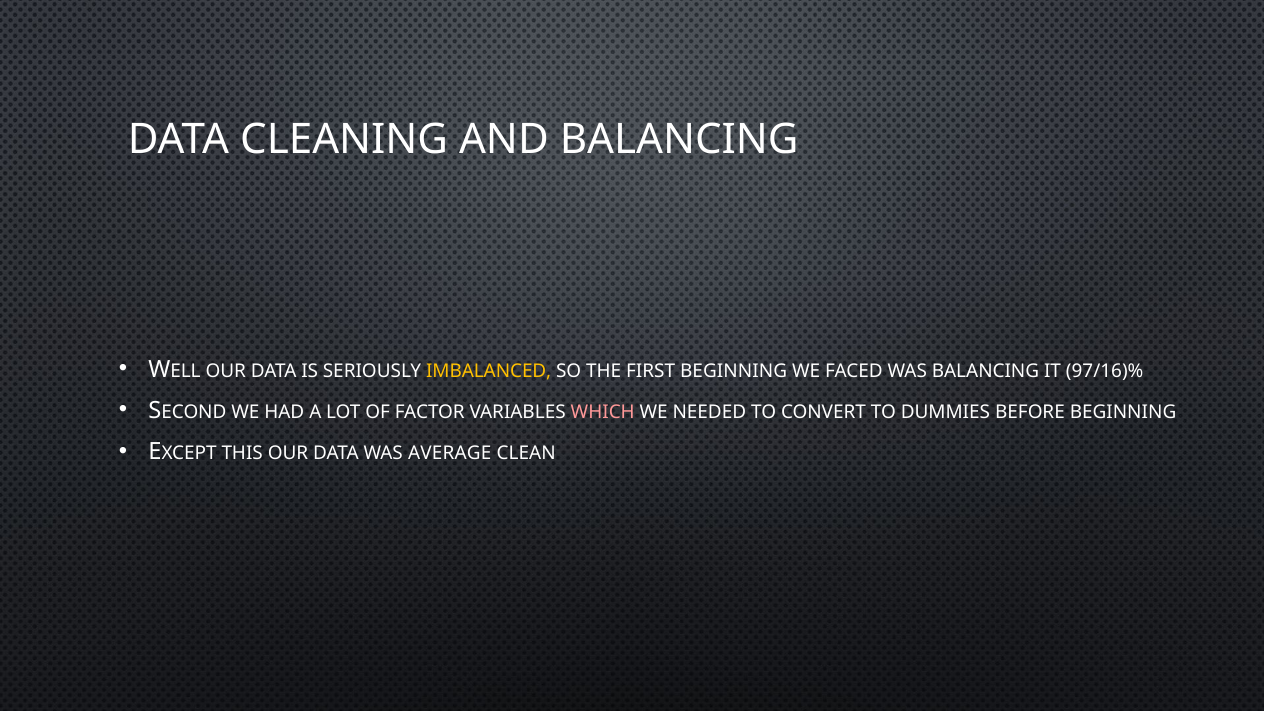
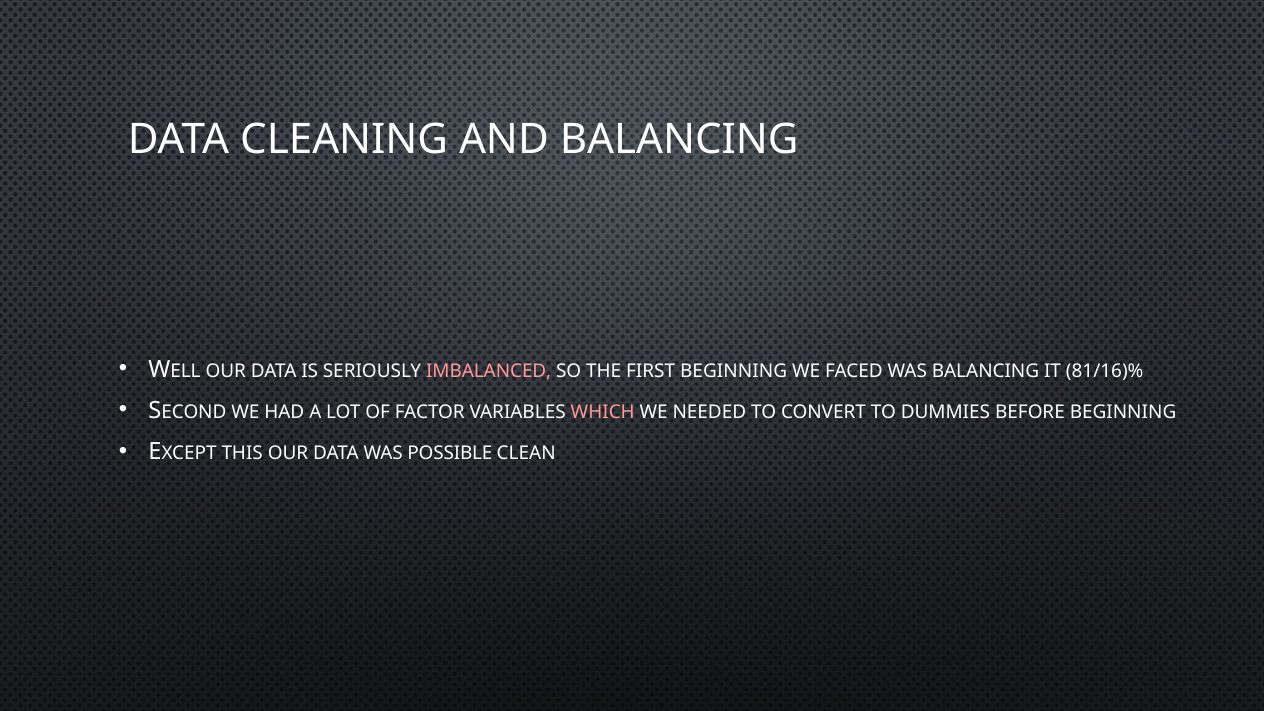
IMBALANCED colour: yellow -> pink (489, 371)
97/16)%: 97/16)% -> 81/16)% (1105, 371)
AVERAGE: AVERAGE -> POSSIBLE (450, 453)
